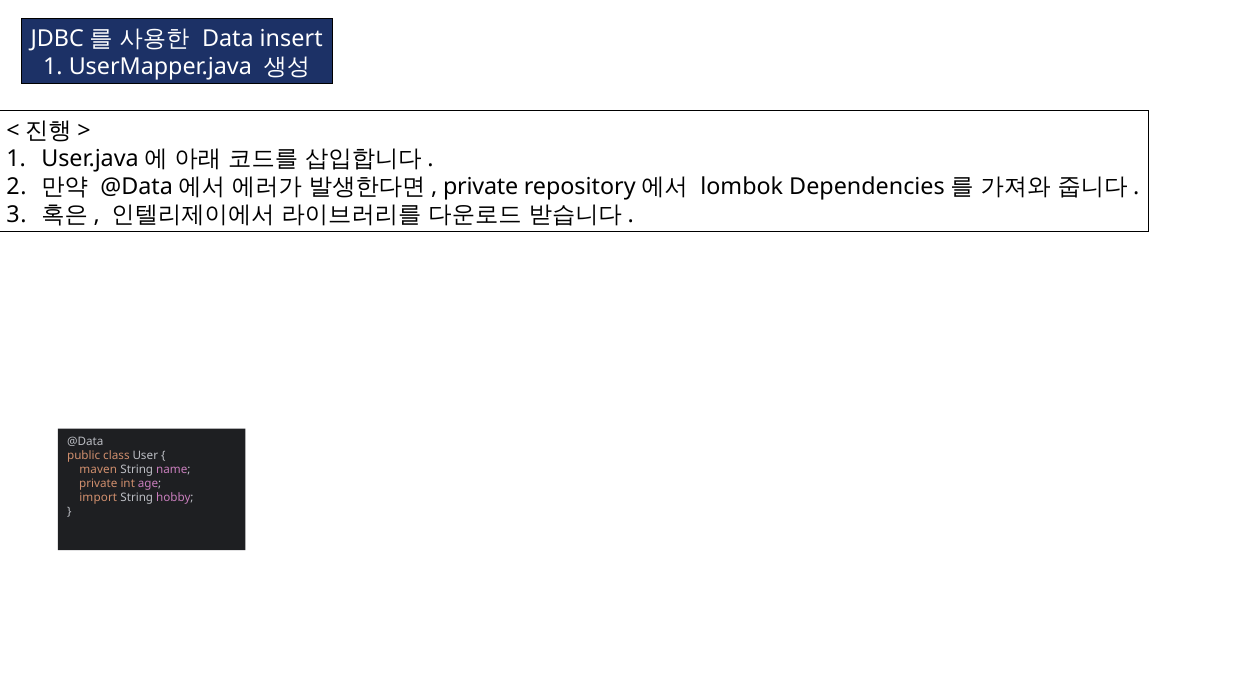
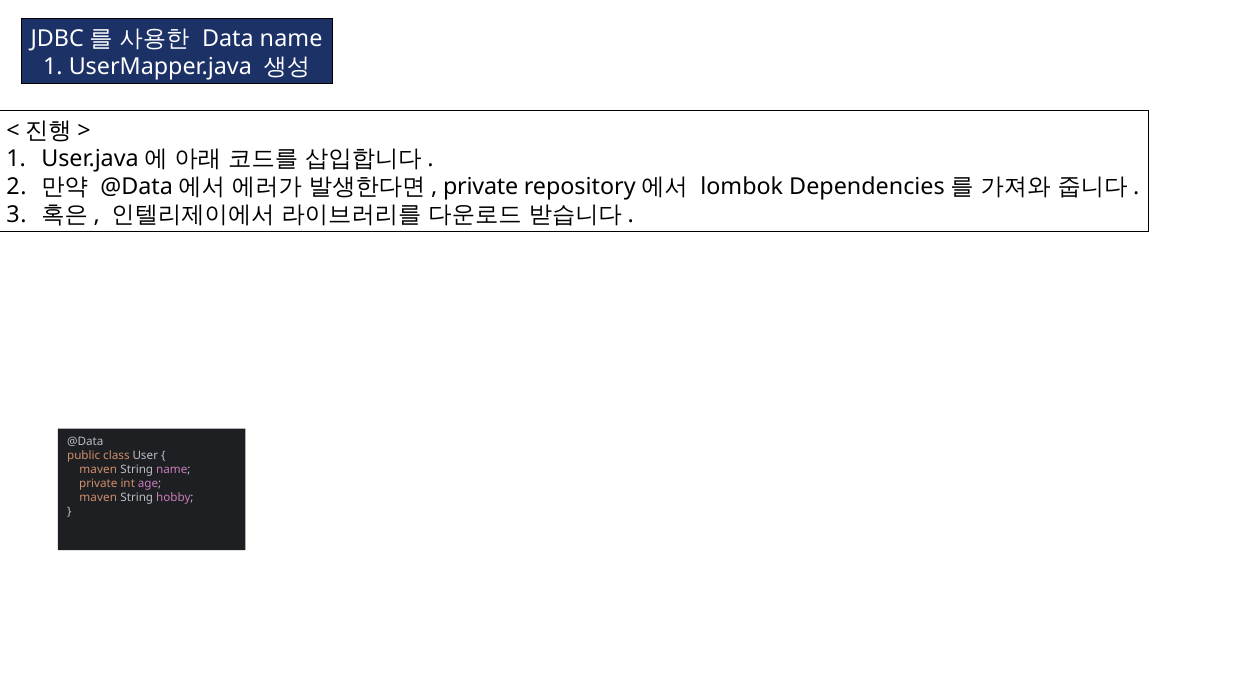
Data insert: insert -> name (291, 39)
import: import -> maven (98, 498)
